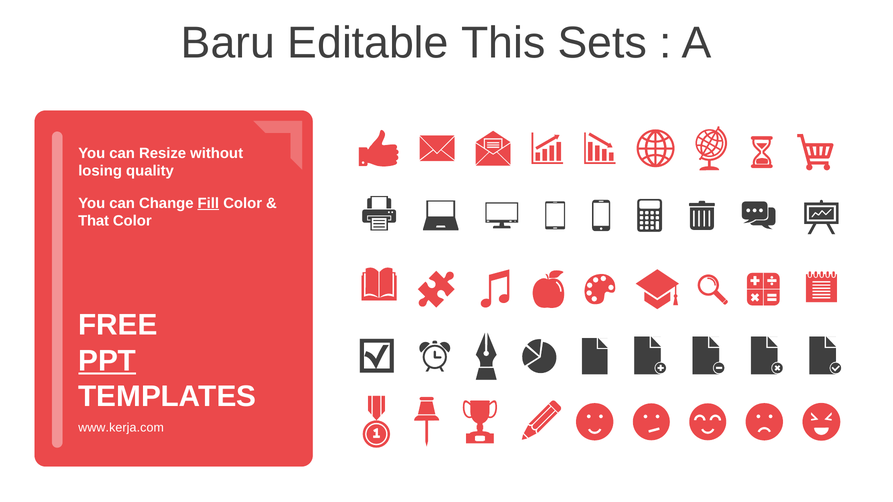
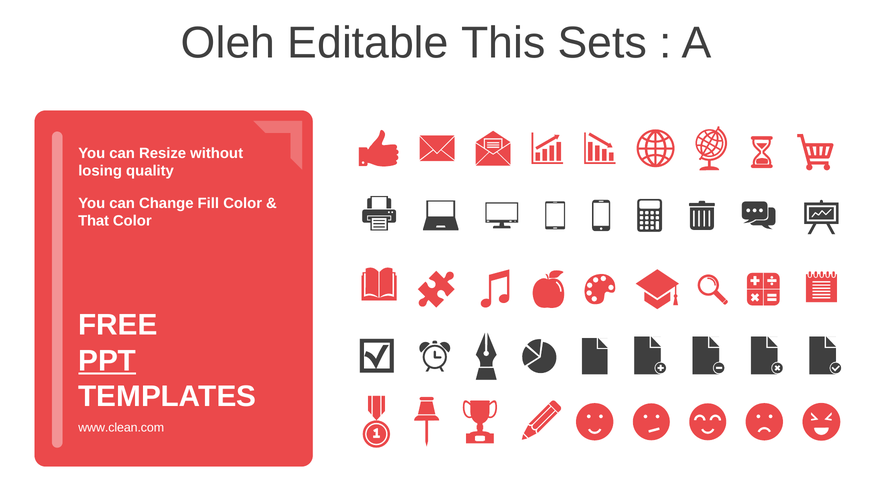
Baru: Baru -> Oleh (228, 43)
Fill underline: present -> none (208, 203)
www.kerja.com: www.kerja.com -> www.clean.com (121, 428)
